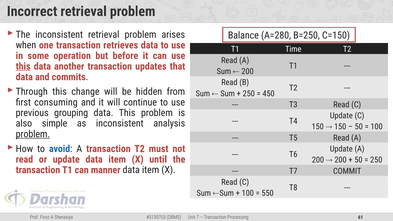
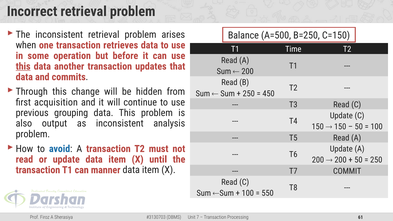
A=280: A=280 -> A=500 (276, 35)
consuming: consuming -> acquisition (56, 102)
simple: simple -> output (55, 123)
problem underline: present -> none (33, 134)
